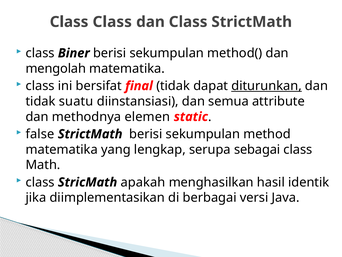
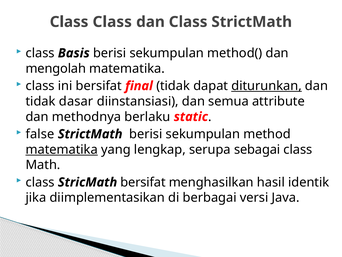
Biner: Biner -> Basis (74, 53)
suatu: suatu -> dasar (76, 101)
elemen: elemen -> berlaku (147, 117)
matematika underline: none -> present (62, 149)
StricMath apakah: apakah -> bersifat (143, 182)
